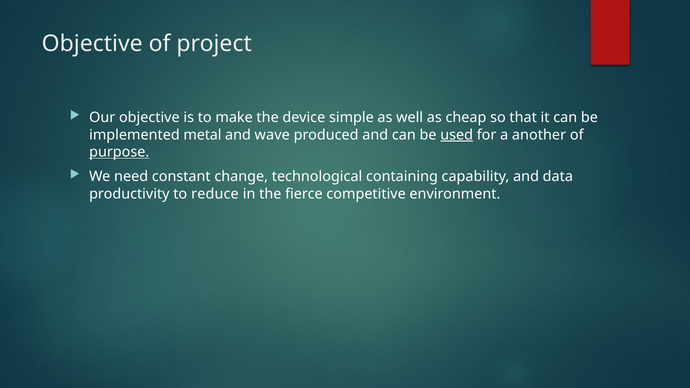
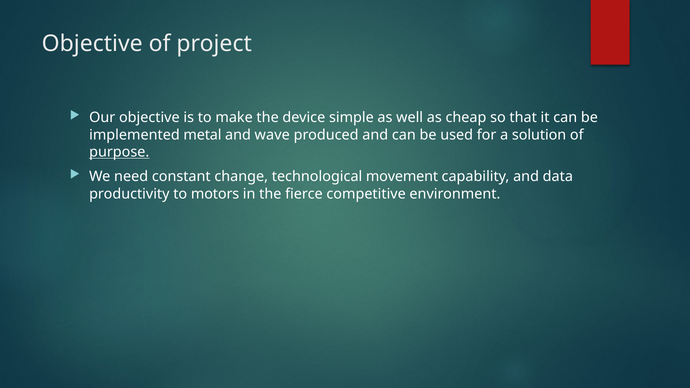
used underline: present -> none (457, 135)
another: another -> solution (539, 135)
containing: containing -> movement (402, 177)
reduce: reduce -> motors (215, 194)
